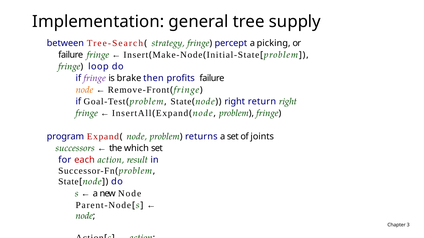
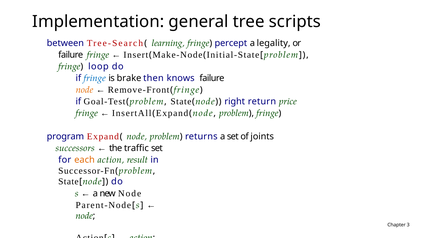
supply: supply -> scripts (295, 22)
strategy: strategy -> learning (168, 43)
picking: picking -> legality (274, 43)
fringe colour: purple -> blue (95, 78)
profits: profits -> knows (181, 78)
return right: right -> price (288, 102)
which: which -> traffic (136, 148)
each colour: red -> orange (85, 160)
